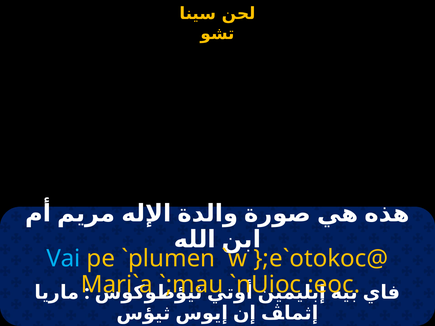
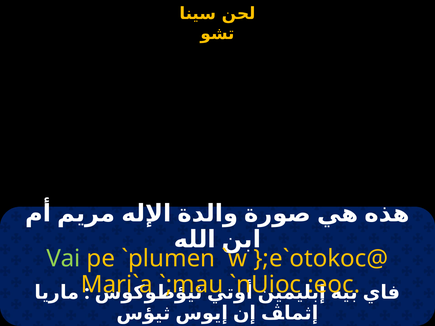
Vai colour: light blue -> light green (64, 259)
